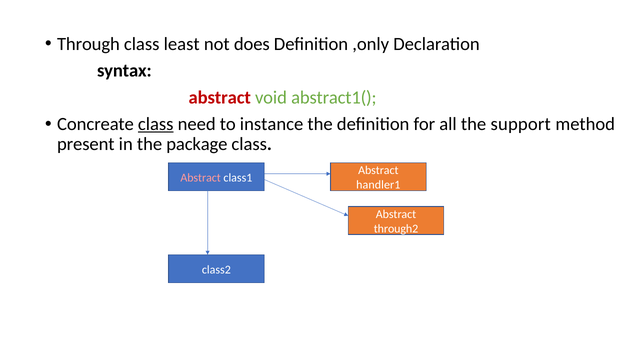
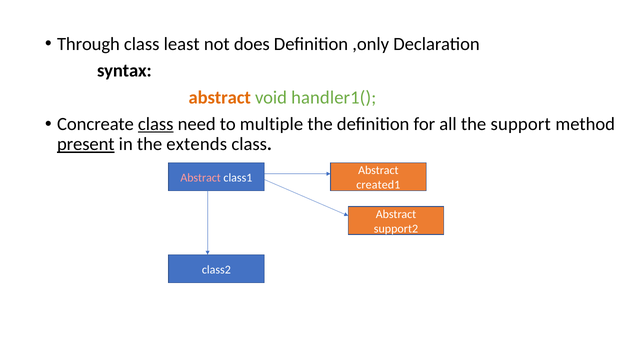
abstract colour: red -> orange (220, 97)
abstract1(: abstract1( -> handler1( (334, 97)
instance: instance -> multiple (272, 124)
present underline: none -> present (86, 144)
package: package -> extends (197, 144)
handler1: handler1 -> created1 (378, 185)
through2: through2 -> support2 (396, 228)
